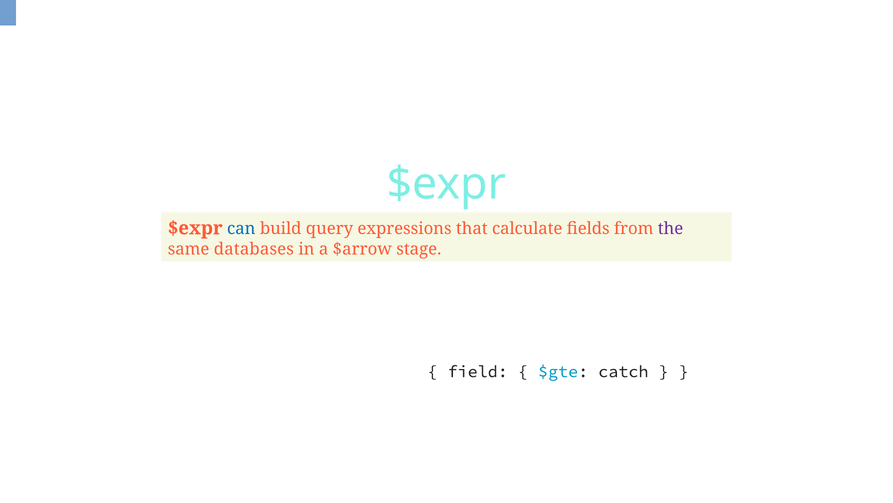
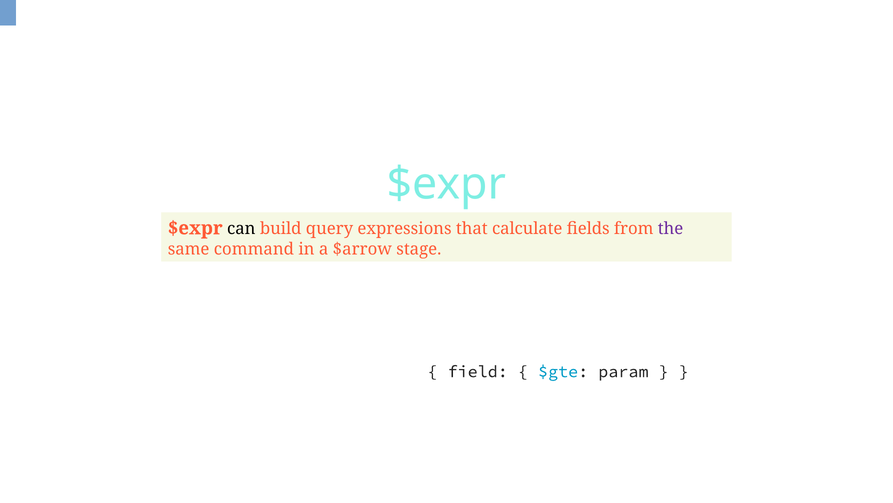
can colour: blue -> black (241, 228)
databases: databases -> command (254, 249)
catch: catch -> param (623, 371)
